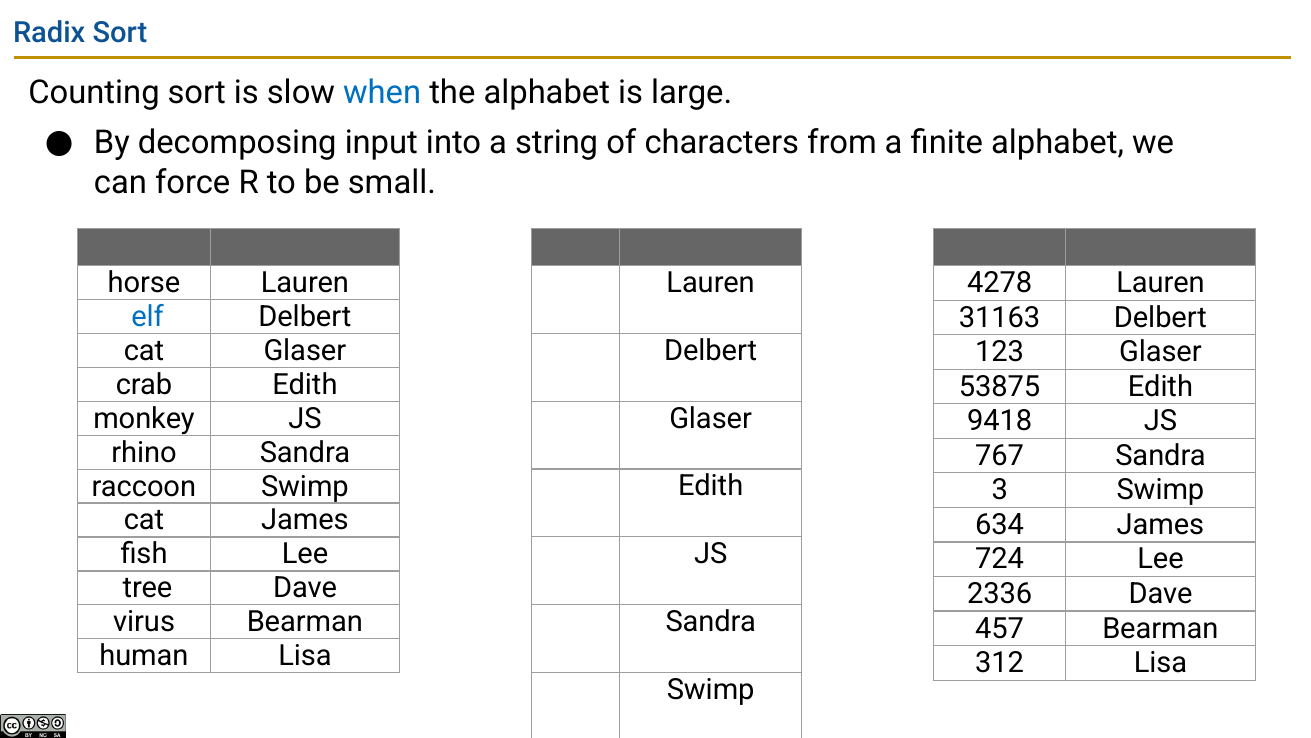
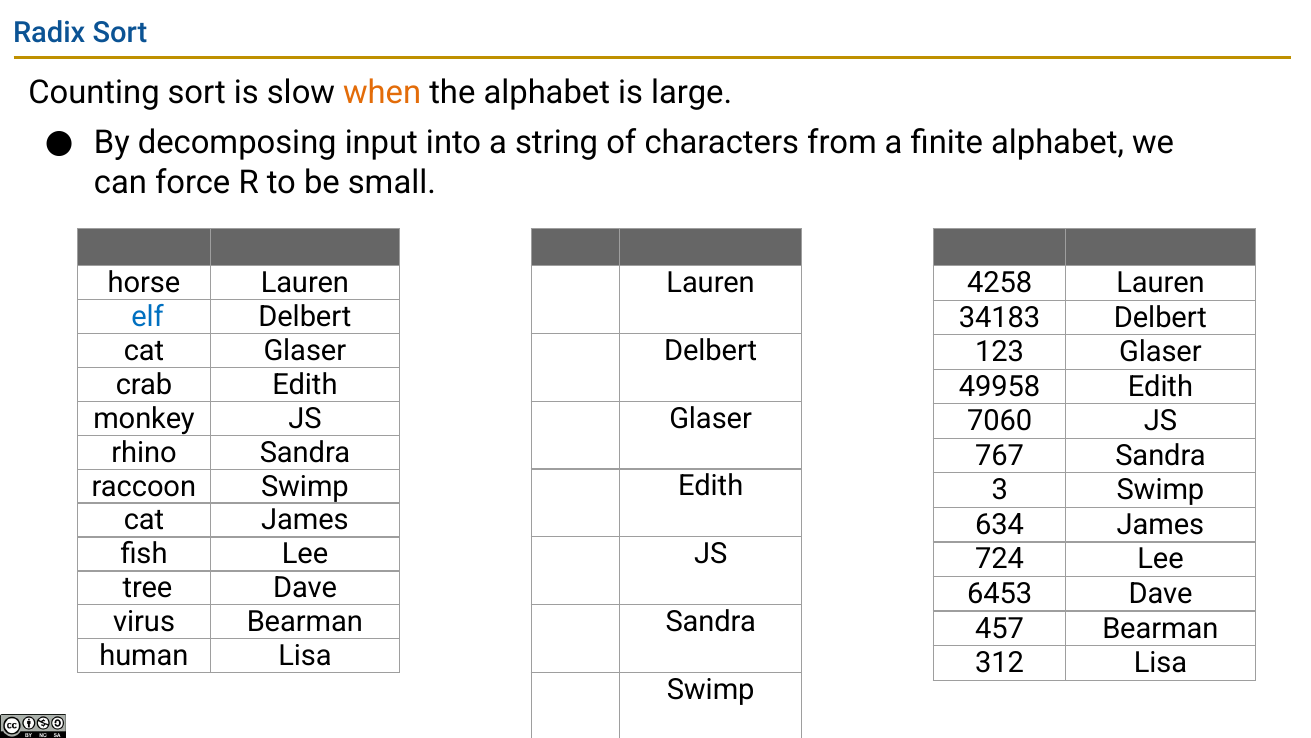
when colour: blue -> orange (382, 93)
4278: 4278 -> 4258 (1000, 283)
31163: 31163 -> 34183 (1000, 317)
53875: 53875 -> 49958 (1000, 386)
9418: 9418 -> 7060 (1000, 421)
2336: 2336 -> 6453 (1000, 593)
